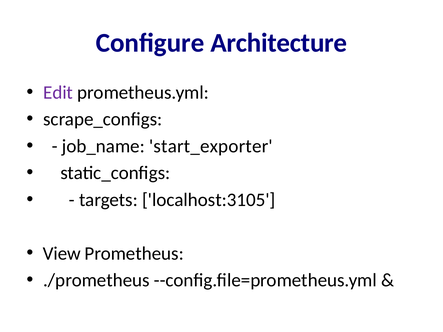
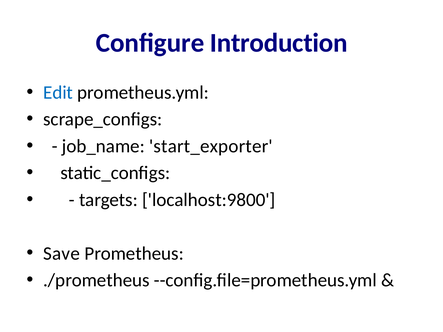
Architecture: Architecture -> Introduction (279, 43)
Edit colour: purple -> blue (58, 93)
localhost:3105: localhost:3105 -> localhost:9800 (209, 200)
View: View -> Save (62, 254)
